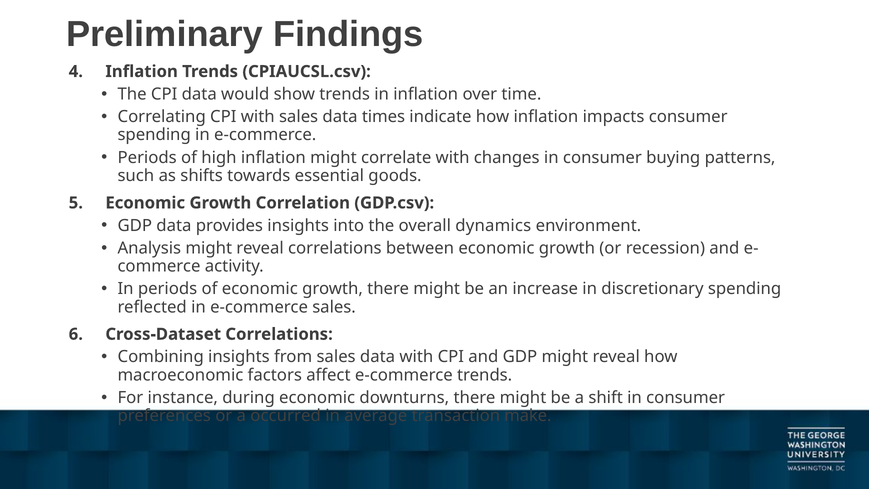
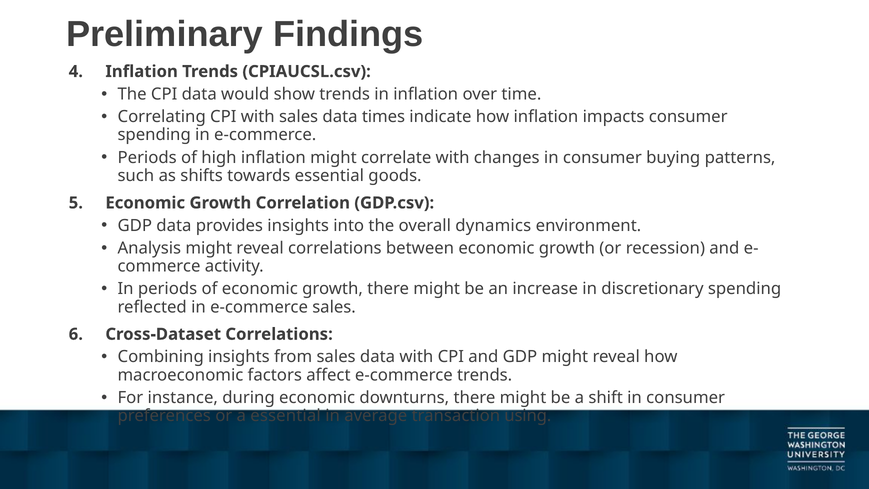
a occurred: occurred -> essential (286, 416)
make: make -> using (528, 416)
